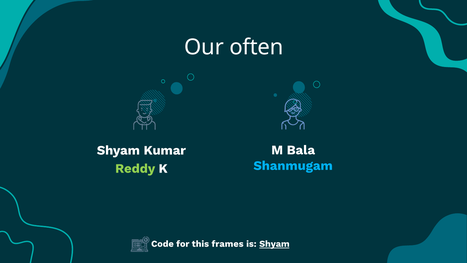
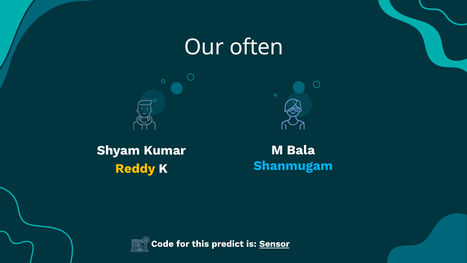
Reddy colour: light green -> yellow (135, 168)
frames: frames -> predict (228, 244)
is Shyam: Shyam -> Sensor (274, 244)
